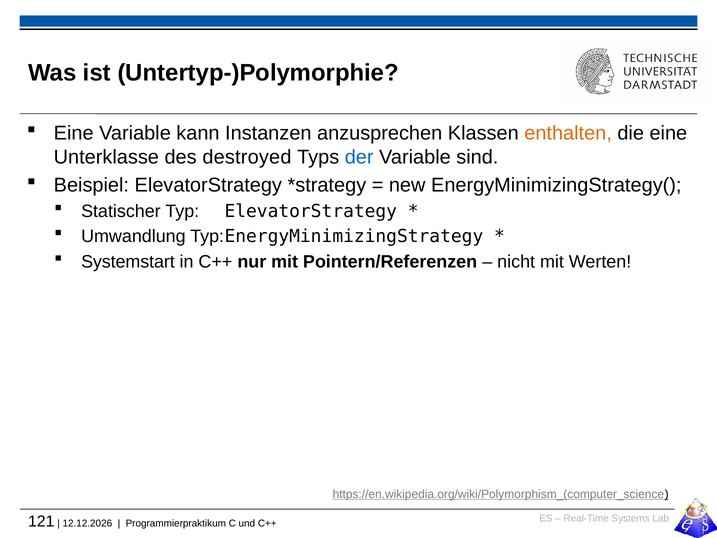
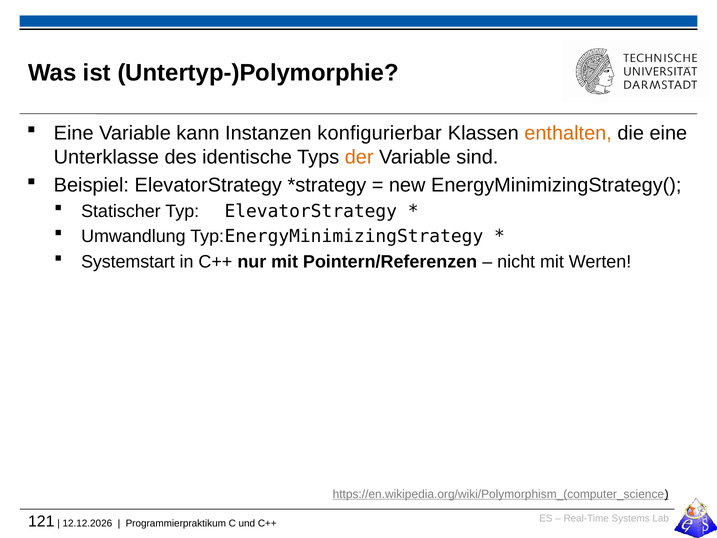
anzusprechen: anzusprechen -> konfigurierbar (380, 133)
destroyed: destroyed -> identische (247, 157)
der colour: blue -> orange (359, 157)
